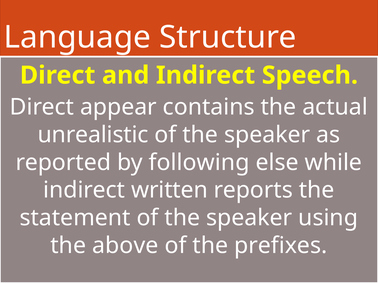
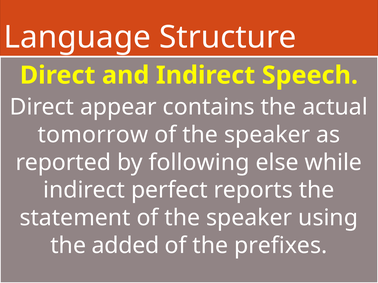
unrealistic: unrealistic -> tomorrow (93, 135)
written: written -> perfect (169, 190)
above: above -> added (125, 246)
